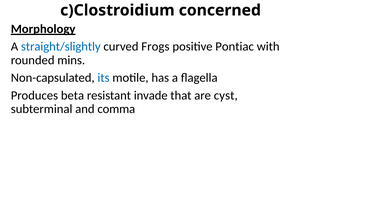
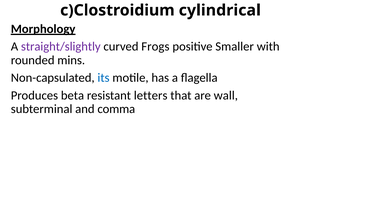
concerned: concerned -> cylindrical (220, 10)
straight/slightly colour: blue -> purple (61, 47)
Pontiac: Pontiac -> Smaller (235, 47)
invade: invade -> letters (151, 95)
cyst: cyst -> wall (226, 95)
